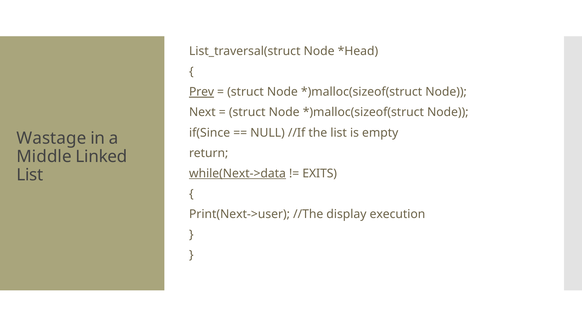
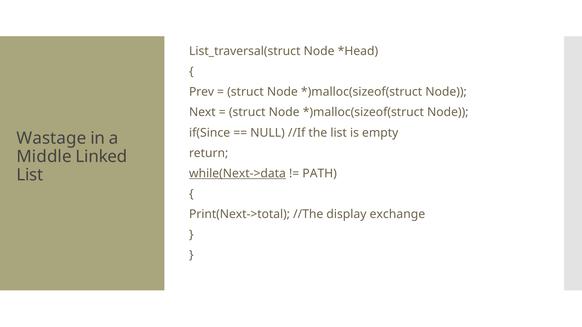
Prev underline: present -> none (202, 92)
EXITS: EXITS -> PATH (320, 174)
Print(Next->user: Print(Next->user -> Print(Next->total (240, 214)
execution: execution -> exchange (397, 214)
